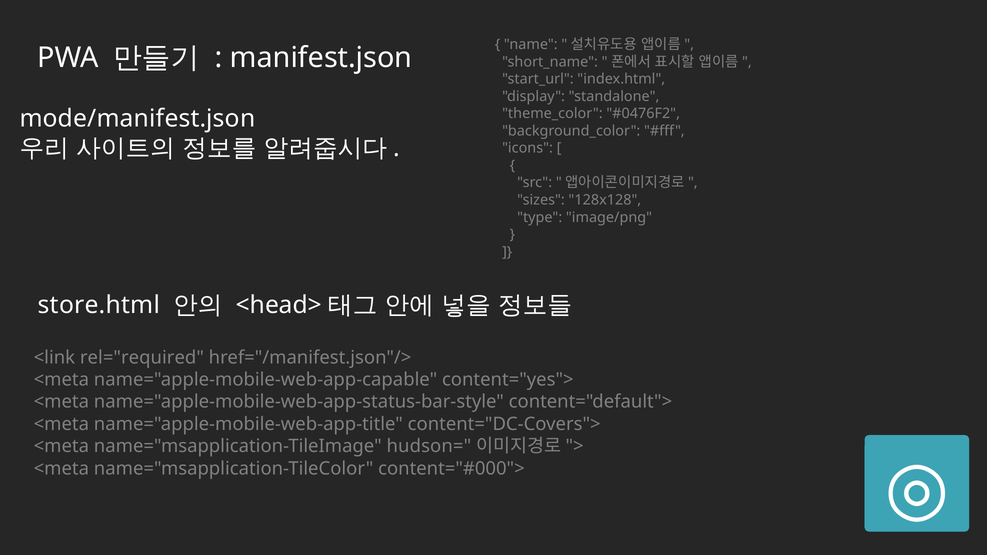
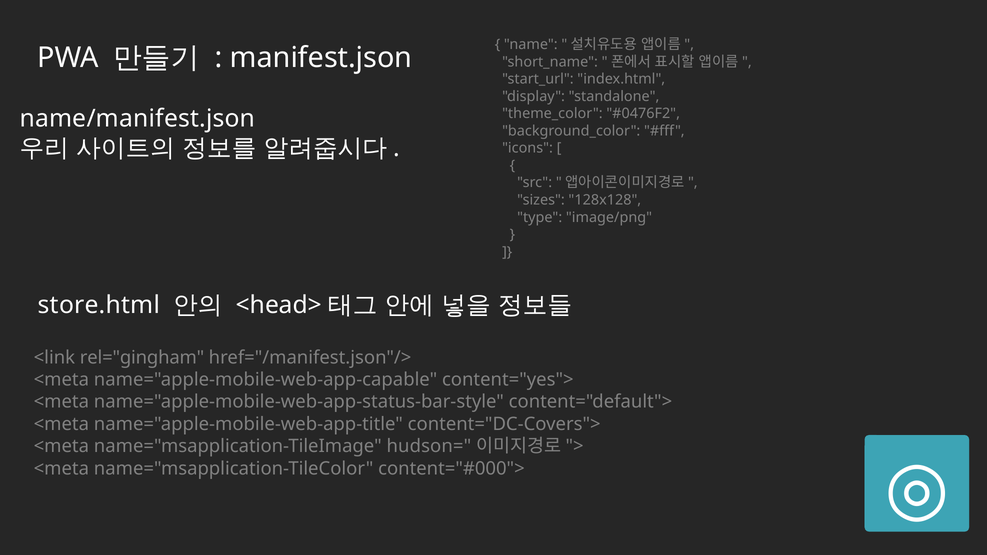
mode/manifest.json: mode/manifest.json -> name/manifest.json (137, 119)
rel="required: rel="required -> rel="gingham (142, 358)
